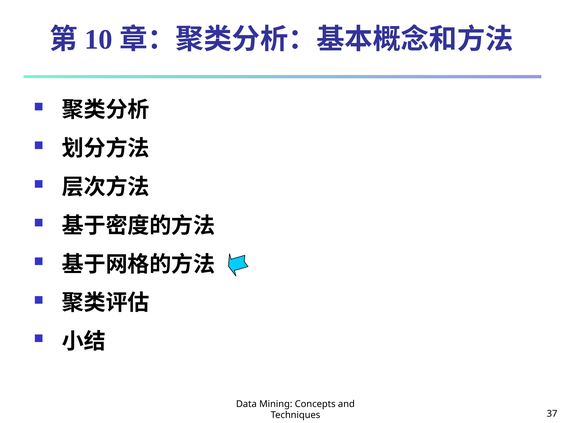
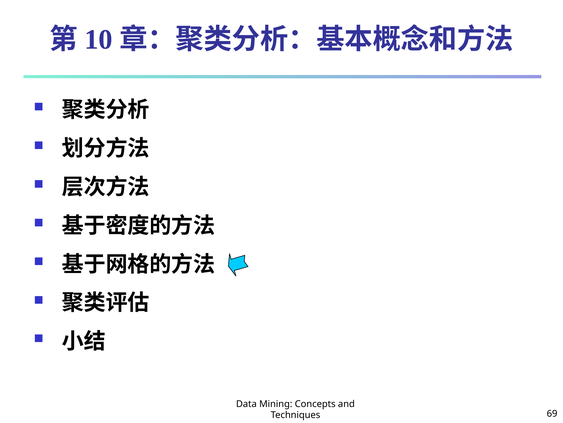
37: 37 -> 69 (552, 413)
